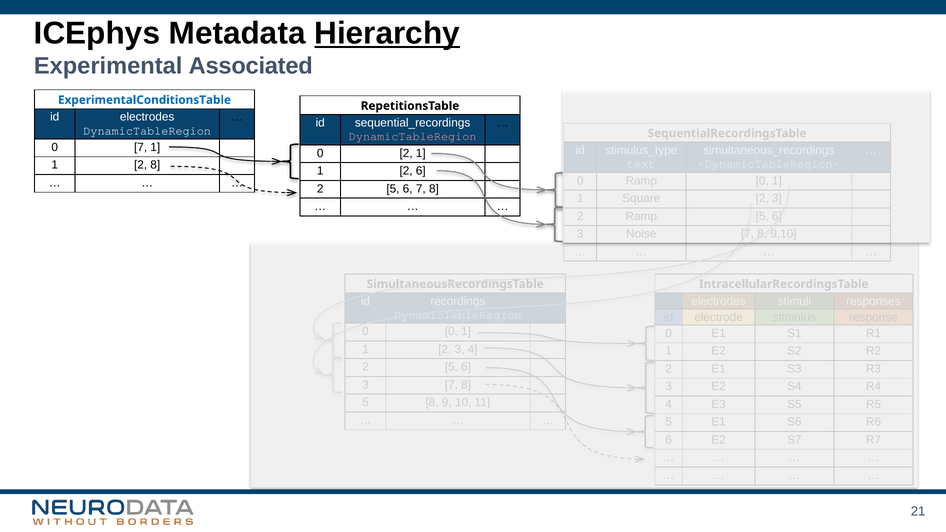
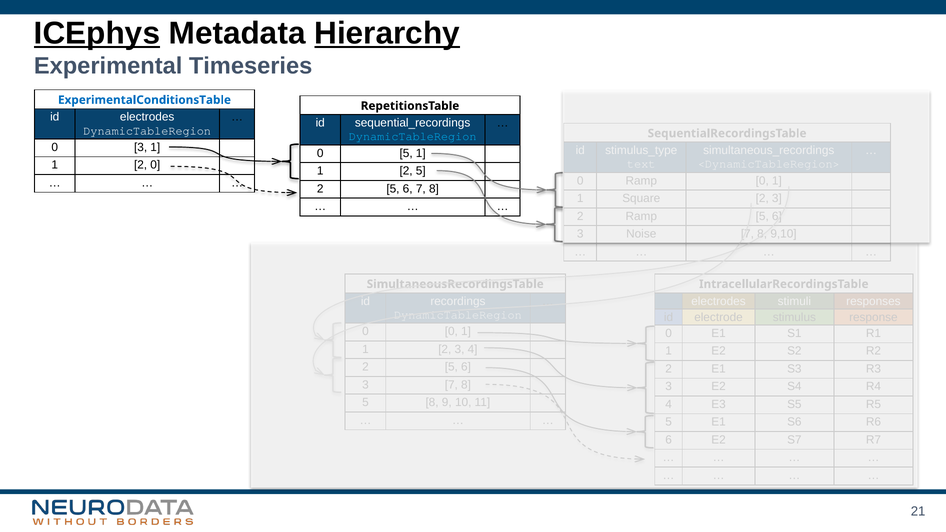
ICEphys underline: none -> present (97, 33)
Associated: Associated -> Timeseries (251, 66)
DynamicTableRegion colour: pink -> light blue (413, 137)
0 7: 7 -> 3 (141, 147)
0 2: 2 -> 5 (406, 153)
2 8: 8 -> 0 (155, 165)
1 2 6: 6 -> 5 (421, 171)
